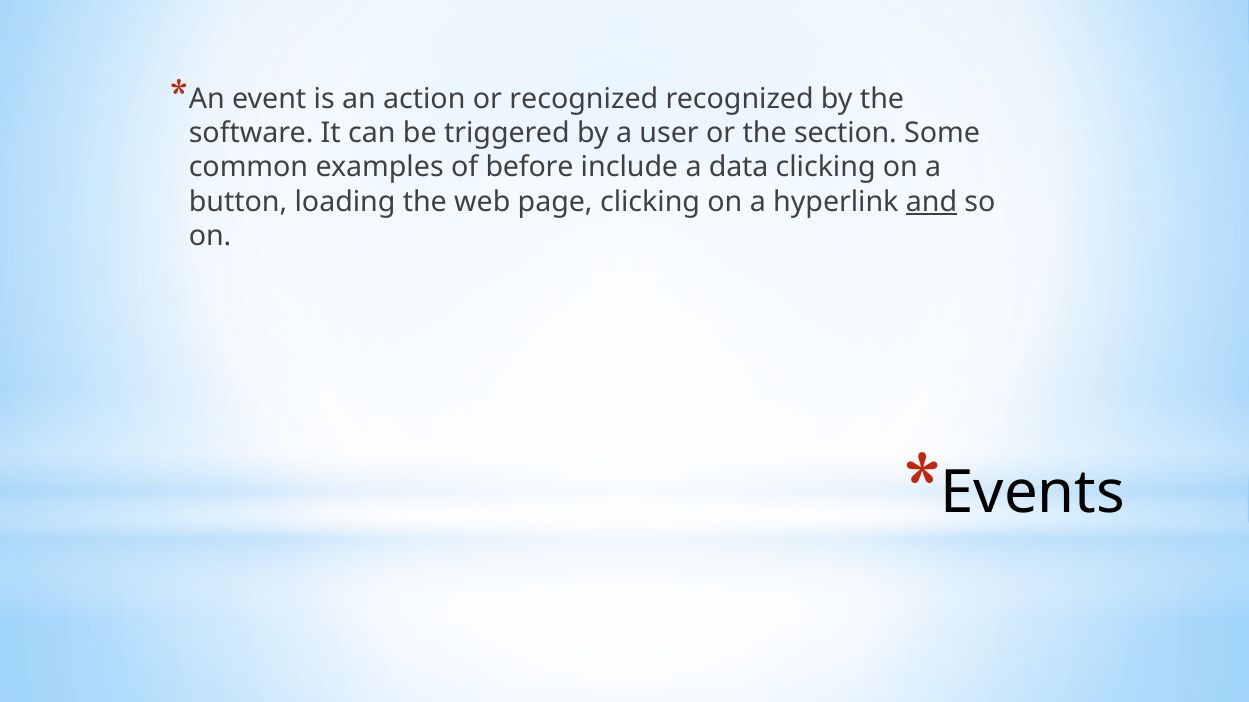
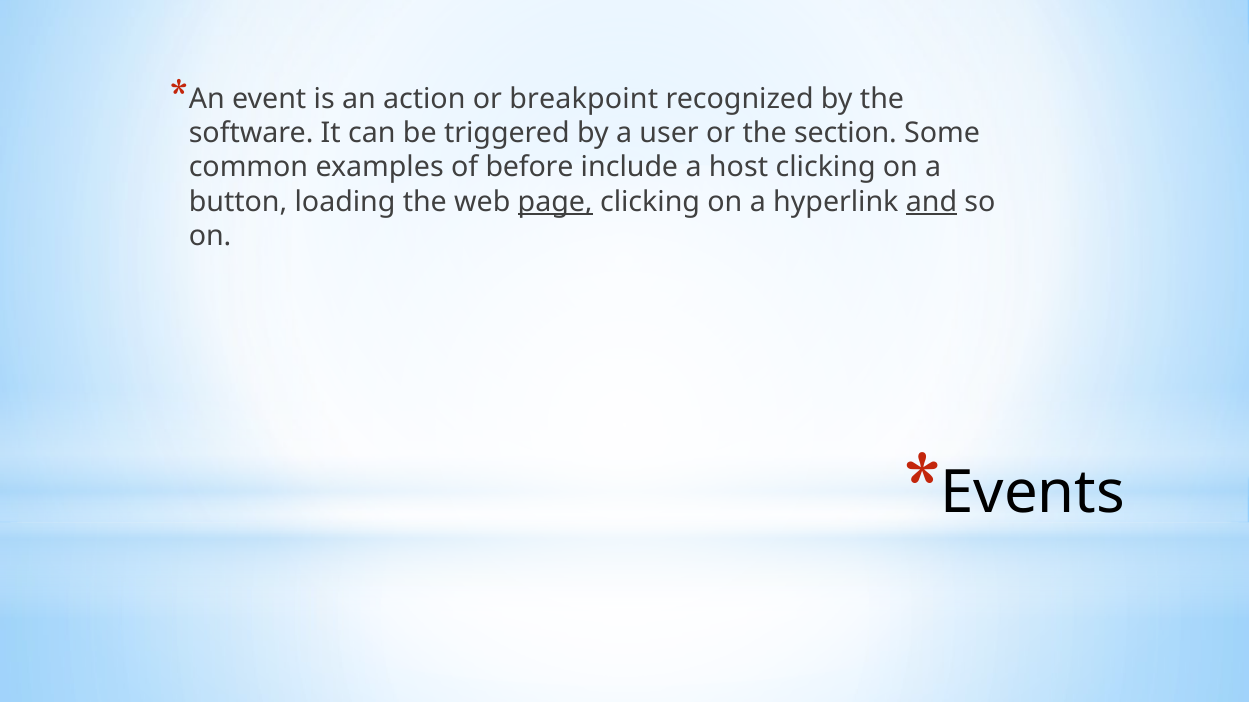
or recognized: recognized -> breakpoint (584, 99)
data: data -> host (739, 167)
page underline: none -> present (555, 202)
